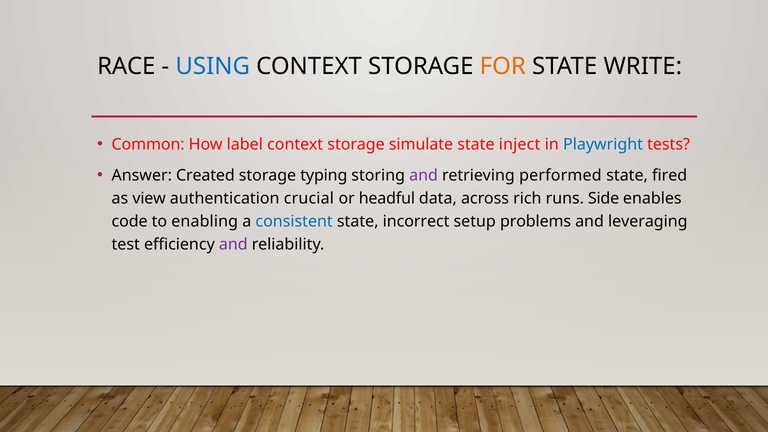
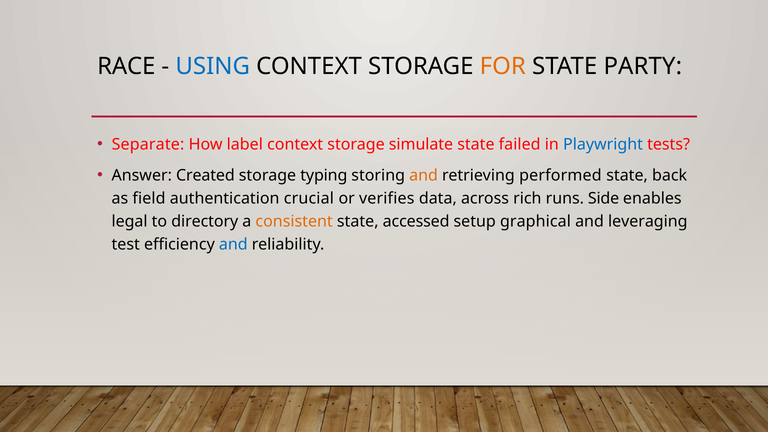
WRITE: WRITE -> PARTY (643, 66)
Common: Common -> Separate (148, 144)
inject: inject -> failed (520, 144)
and colour: purple -> orange (424, 175)
fired: fired -> back (670, 175)
view: view -> field (149, 198)
headful: headful -> verifies (387, 198)
code: code -> legal (130, 222)
enabling: enabling -> directory (205, 222)
consistent colour: blue -> orange (294, 222)
incorrect: incorrect -> accessed (416, 222)
problems: problems -> graphical (535, 222)
and colour: purple -> blue (233, 245)
